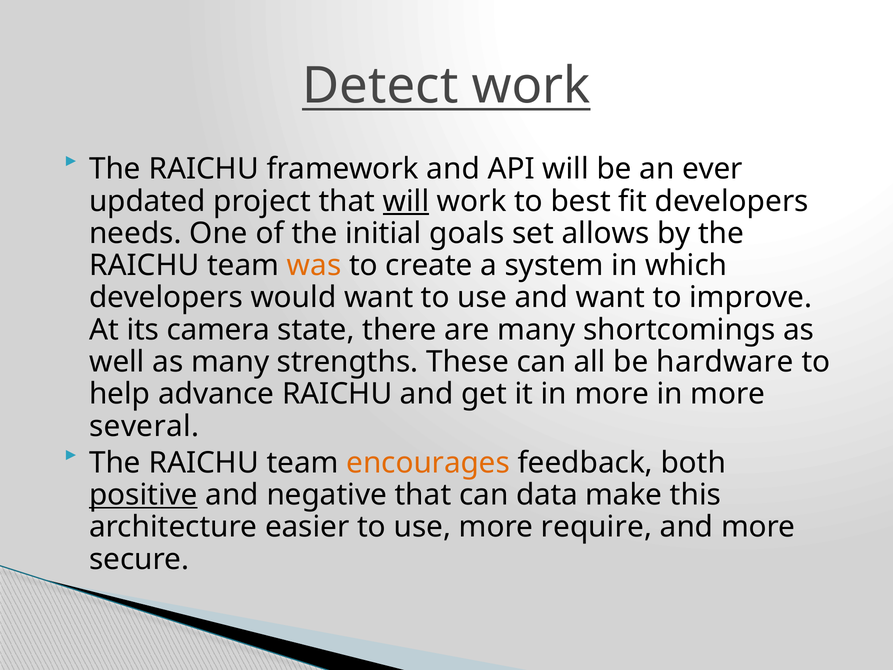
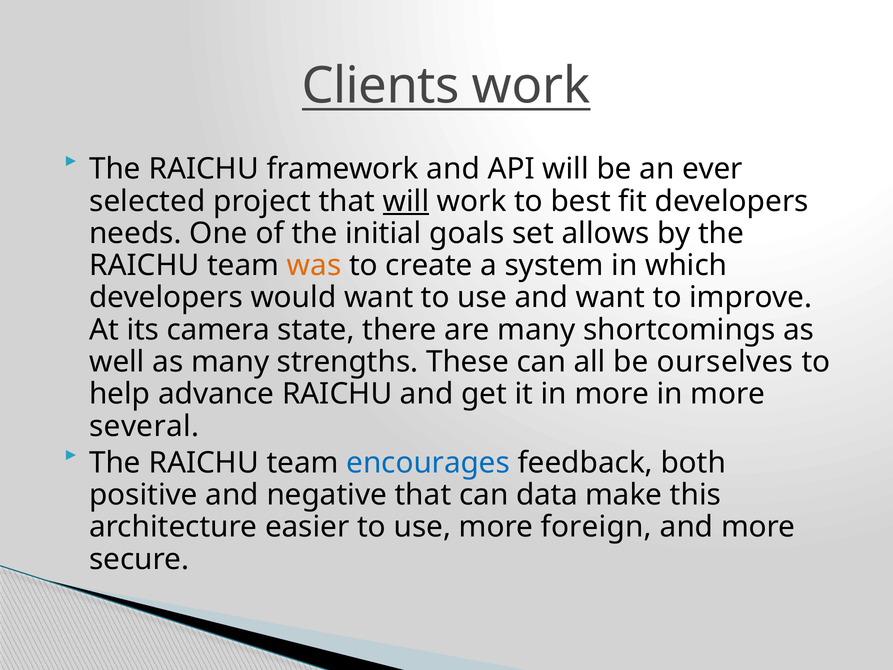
Detect: Detect -> Clients (381, 86)
updated: updated -> selected (147, 201)
hardware: hardware -> ourselves (725, 362)
encourages colour: orange -> blue (428, 463)
positive underline: present -> none (143, 495)
require: require -> foreign (596, 527)
